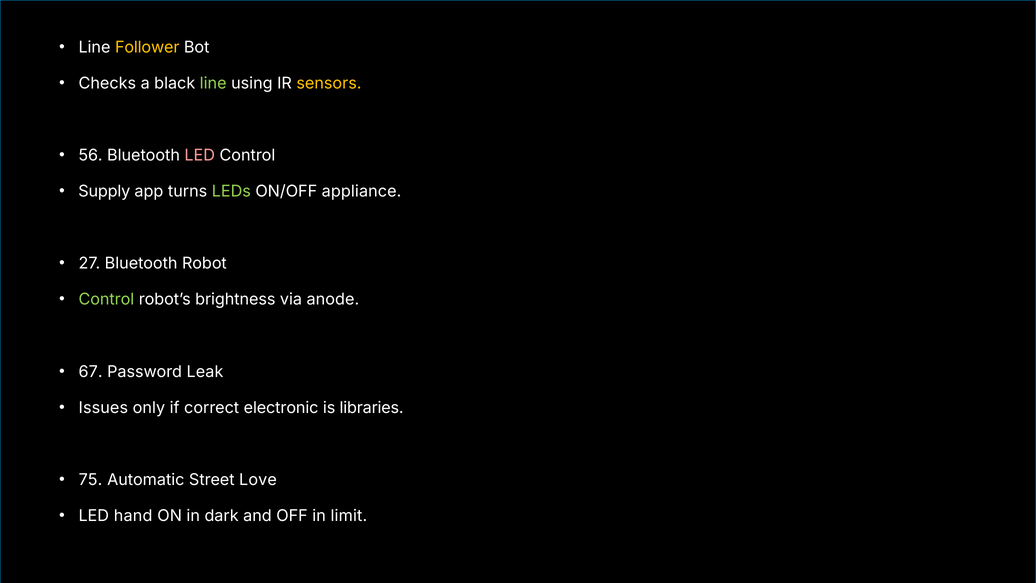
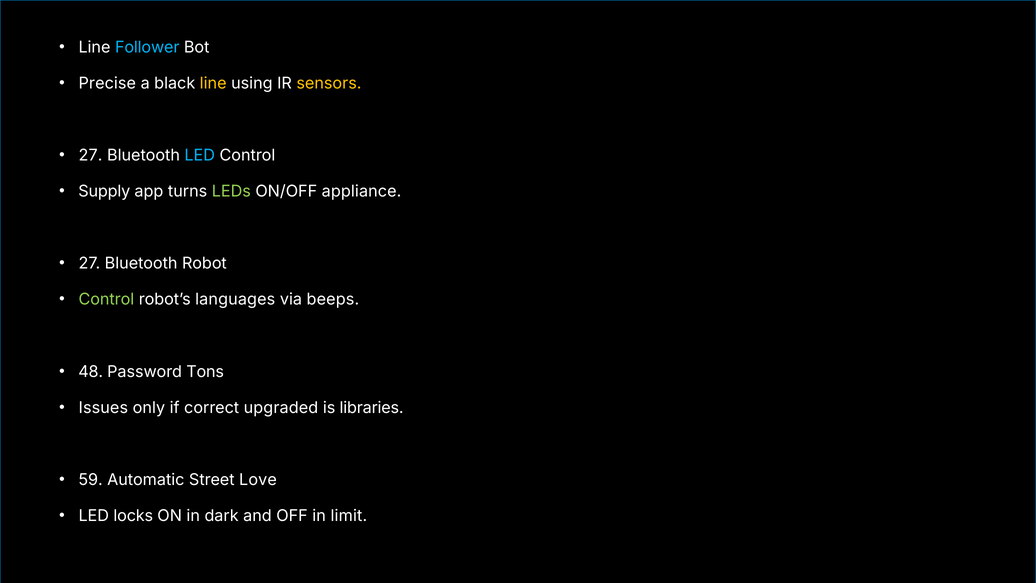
Follower colour: yellow -> light blue (147, 47)
Checks: Checks -> Precise (107, 83)
line colour: light green -> yellow (213, 83)
56: 56 -> 27 (90, 155)
LED colour: pink -> light blue (200, 155)
brightness: brightness -> languages (235, 299)
anode: anode -> beeps (333, 299)
67: 67 -> 48 (91, 372)
Leak: Leak -> Tons (205, 372)
electronic: electronic -> upgraded (281, 408)
75: 75 -> 59 (91, 480)
hand: hand -> locks (133, 516)
